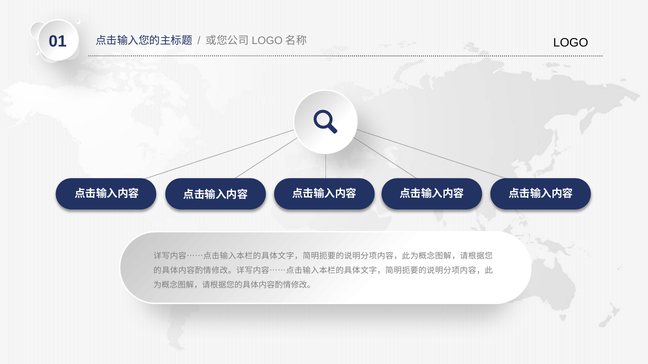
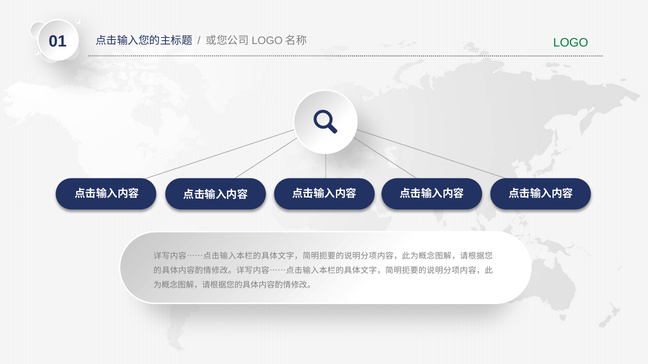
LOGO colour: black -> green (571, 43)
